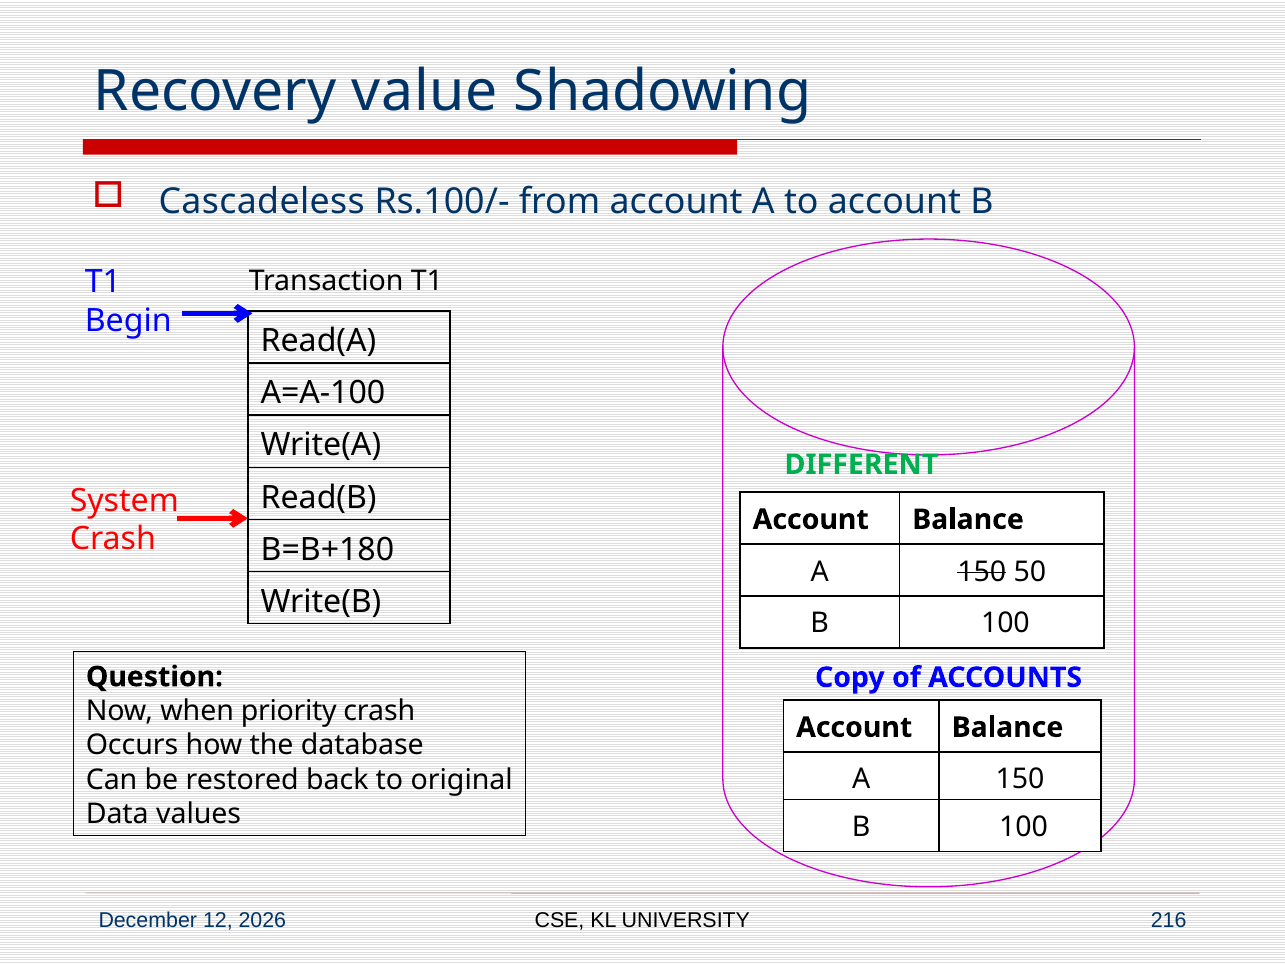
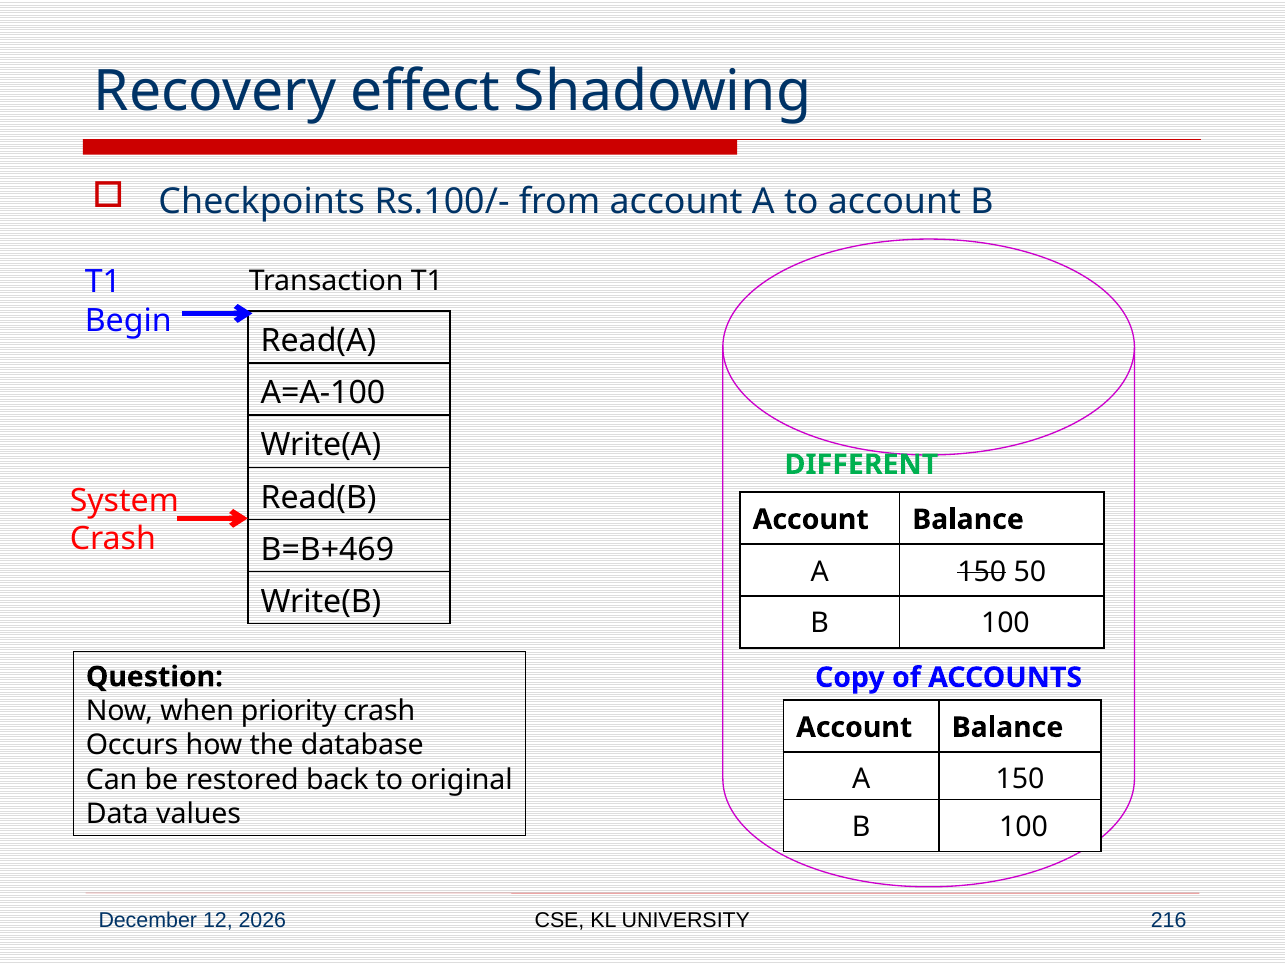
value: value -> effect (425, 92)
Cascadeless: Cascadeless -> Checkpoints (262, 202)
B=B+180: B=B+180 -> B=B+469 (327, 549)
